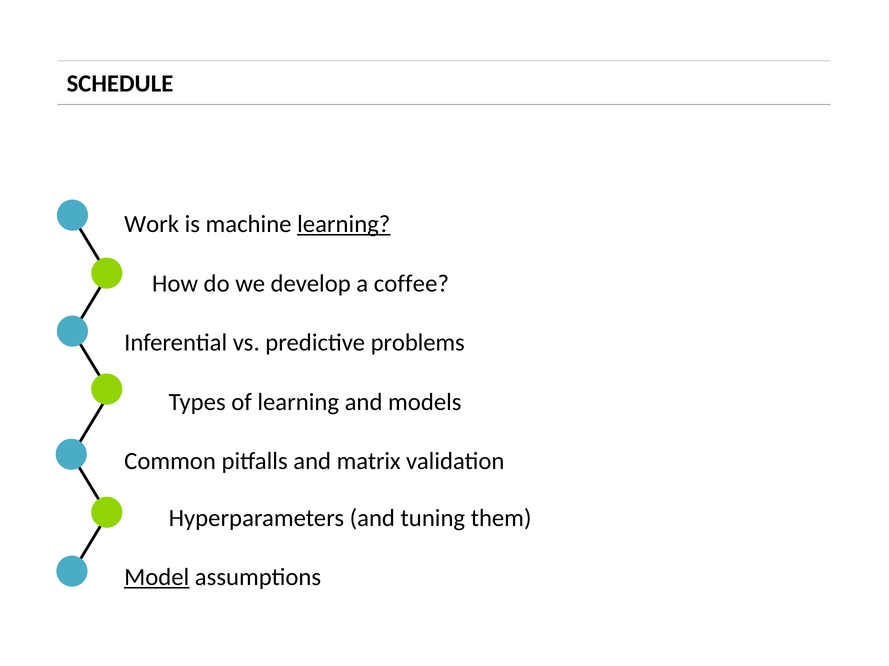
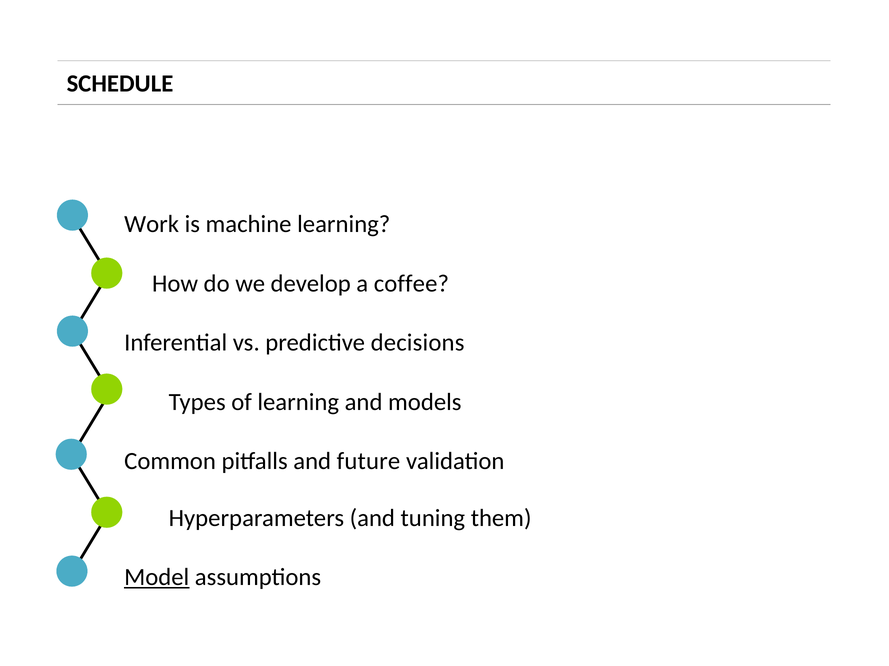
learning underline: present -> none (344, 225)
problems: problems -> decisions (418, 343)
matrix: matrix -> future (368, 462)
